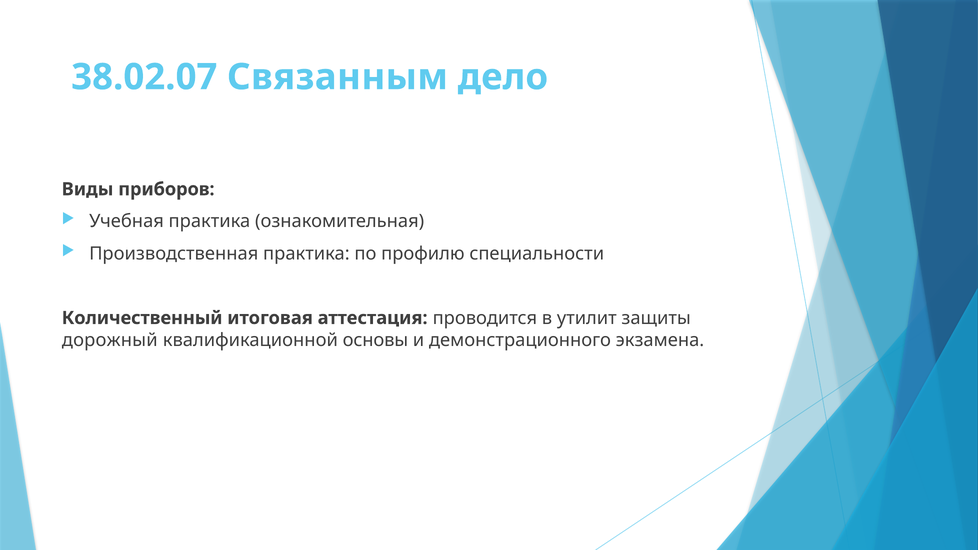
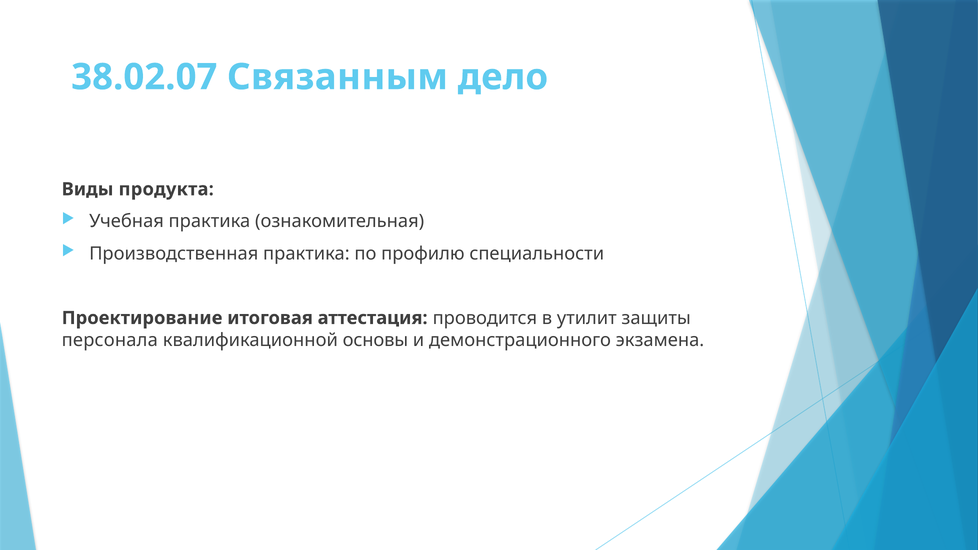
приборов: приборов -> продукта (166, 189)
Количественный: Количественный -> Проектирование (142, 318)
дорожный: дорожный -> персонала (110, 340)
